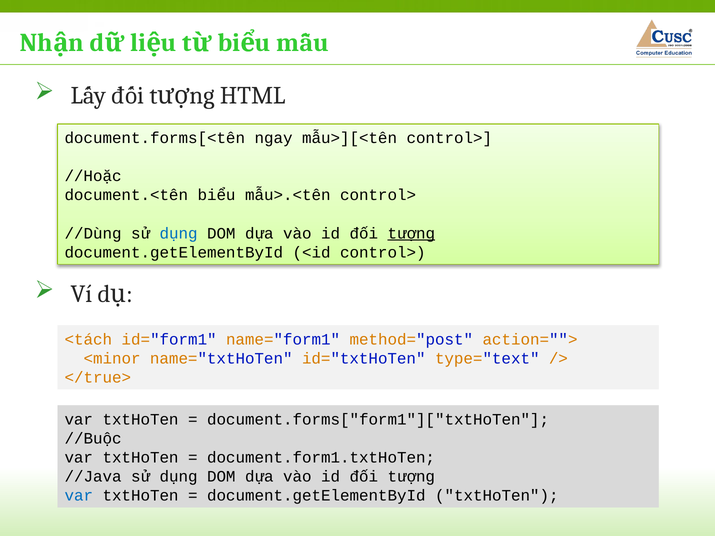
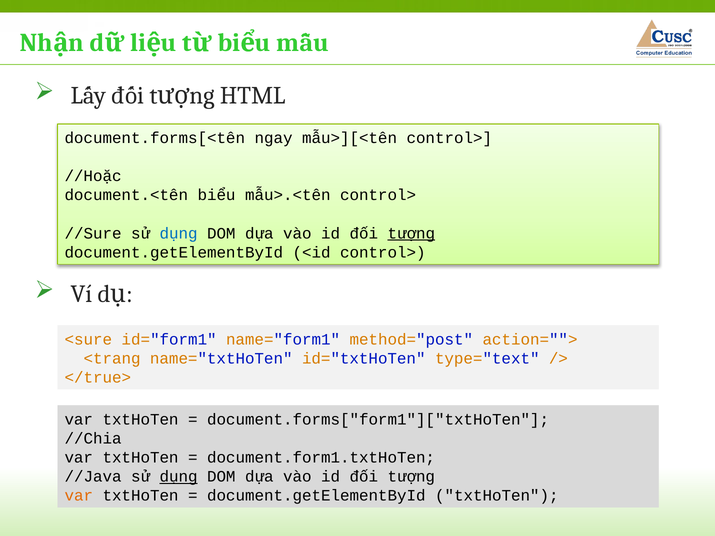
//Dùng: //Dùng -> //Sure (93, 233)
<tách: <tách -> <sure (88, 340)
<minor: <minor -> <trang (112, 359)
//Buộc: //Buộc -> //Chia (93, 439)
dụng underline: none -> present (179, 477)
var colour: blue -> orange (79, 496)
